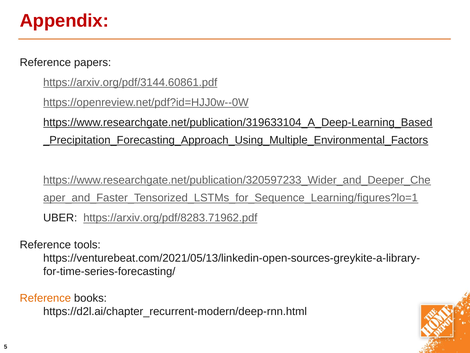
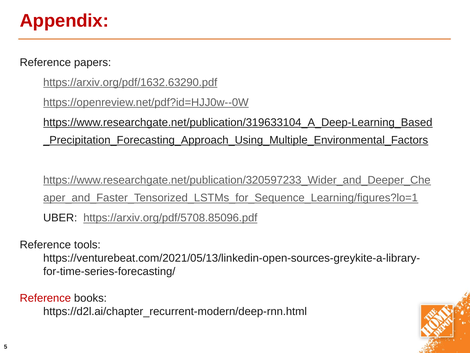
https://arxiv.org/pdf/3144.60861.pdf: https://arxiv.org/pdf/3144.60861.pdf -> https://arxiv.org/pdf/1632.63290.pdf (130, 82)
https://arxiv.org/pdf/8283.71962.pdf: https://arxiv.org/pdf/8283.71962.pdf -> https://arxiv.org/pdf/5708.85096.pdf (170, 218)
Reference colour: orange -> red (45, 298)
